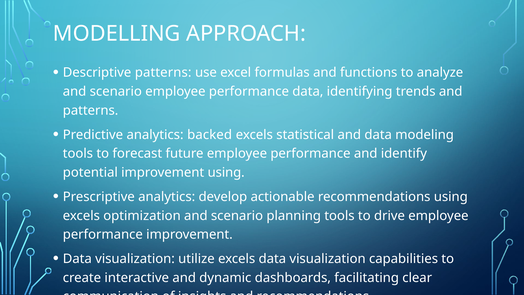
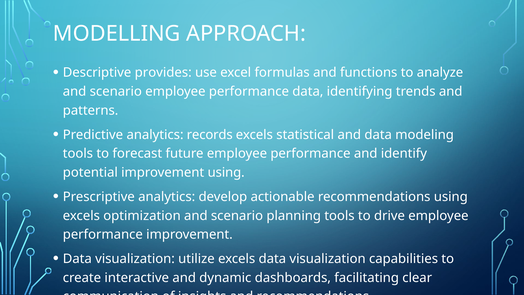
Descriptive patterns: patterns -> provides (163, 73)
backed: backed -> records (210, 135)
